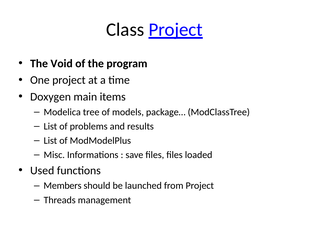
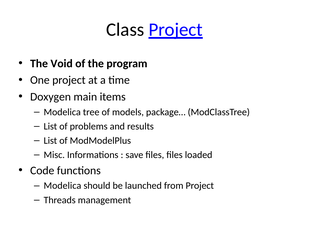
Used: Used -> Code (42, 170)
Members: Members -> Modelica (62, 186)
